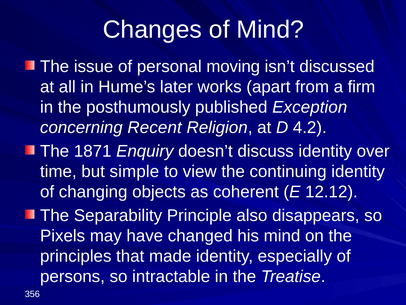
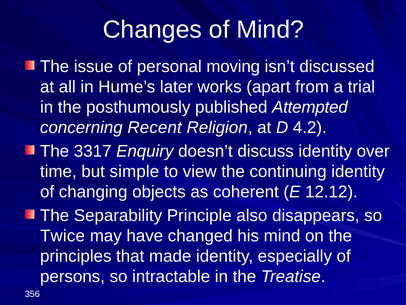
firm: firm -> trial (361, 87)
Exception: Exception -> Attempted (310, 107)
1871: 1871 -> 3317 (93, 151)
Pixels: Pixels -> Twice (62, 236)
